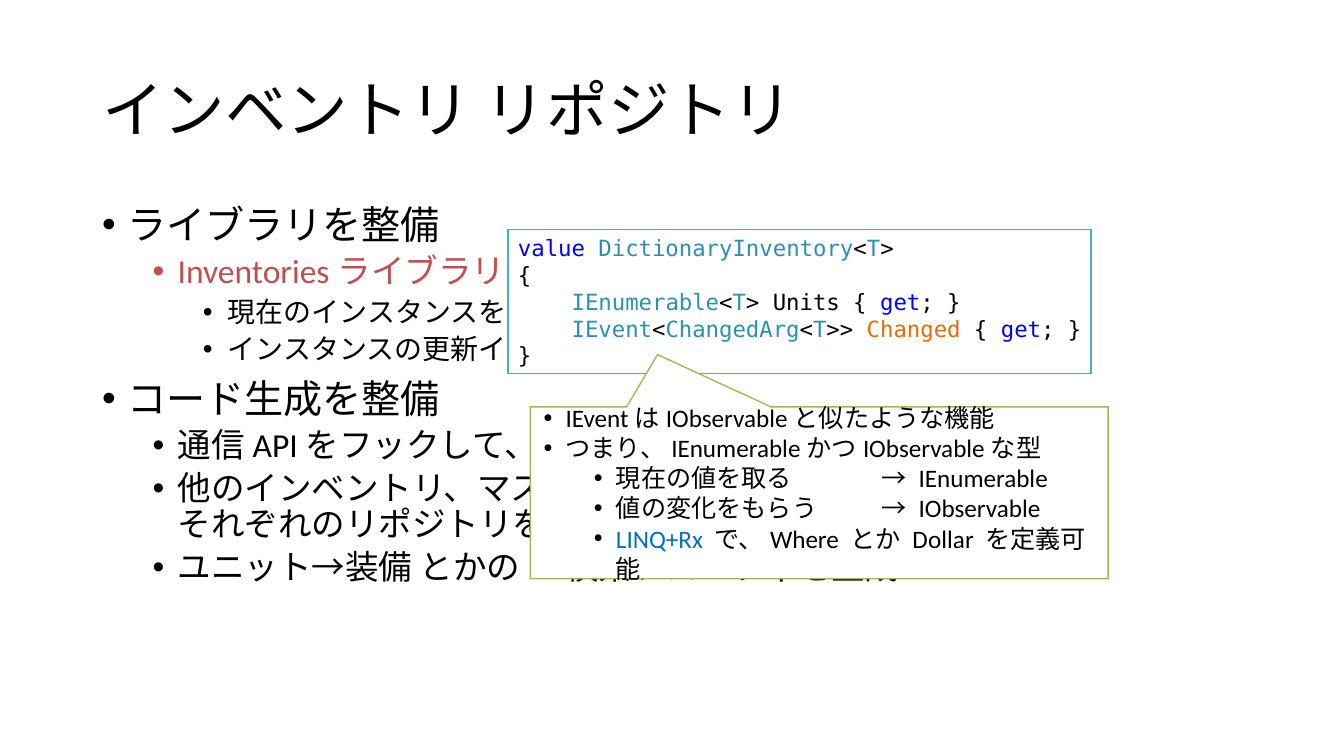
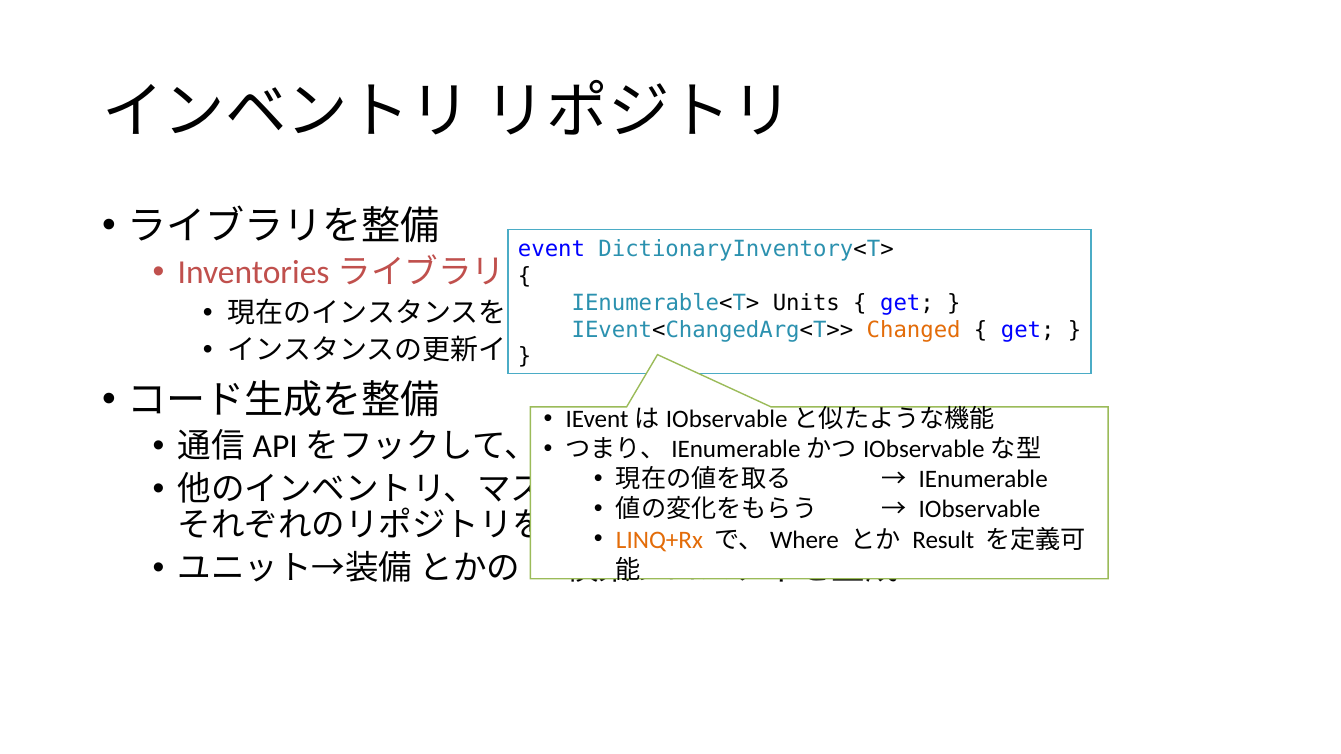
value: value -> event (552, 249)
LINQ+Rx colour: blue -> orange (659, 540)
Dollar: Dollar -> Result (943, 540)
